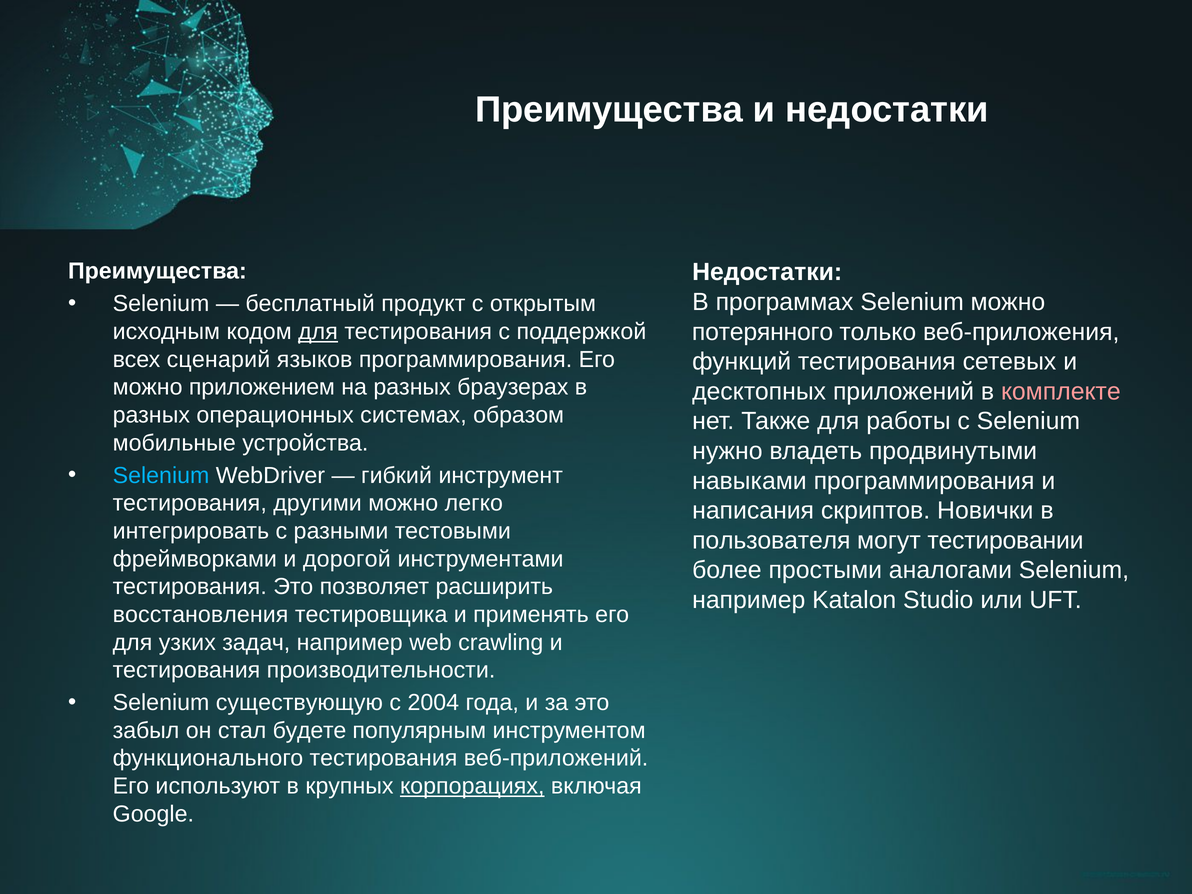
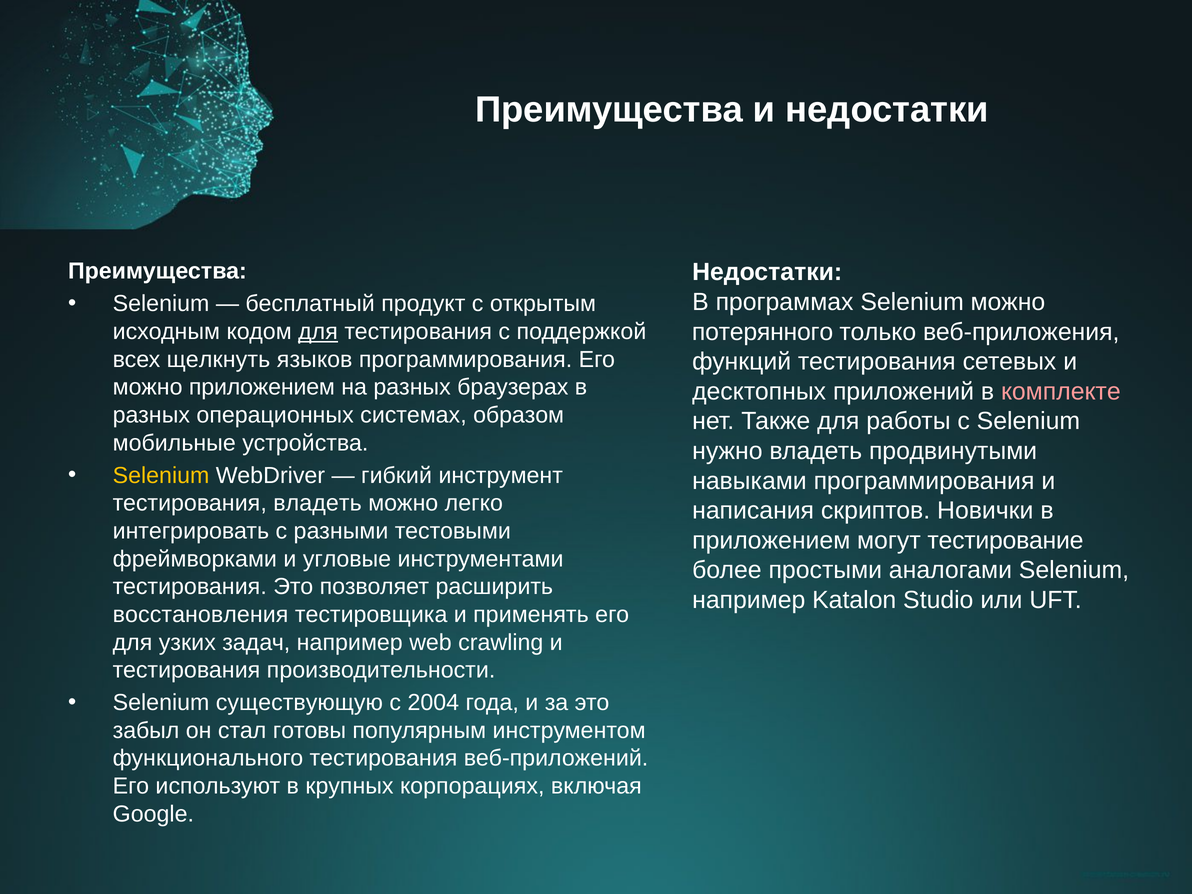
сценарий: сценарий -> щелкнуть (218, 359)
Selenium colour: light blue -> yellow (161, 475)
тестирования другими: другими -> владеть (318, 503)
пользователя: пользователя -> приложением (771, 540)
тестировании: тестировании -> тестирование (1005, 540)
дорогой: дорогой -> угловые (347, 559)
будете: будете -> готовы (309, 730)
корпорациях underline: present -> none (472, 786)
